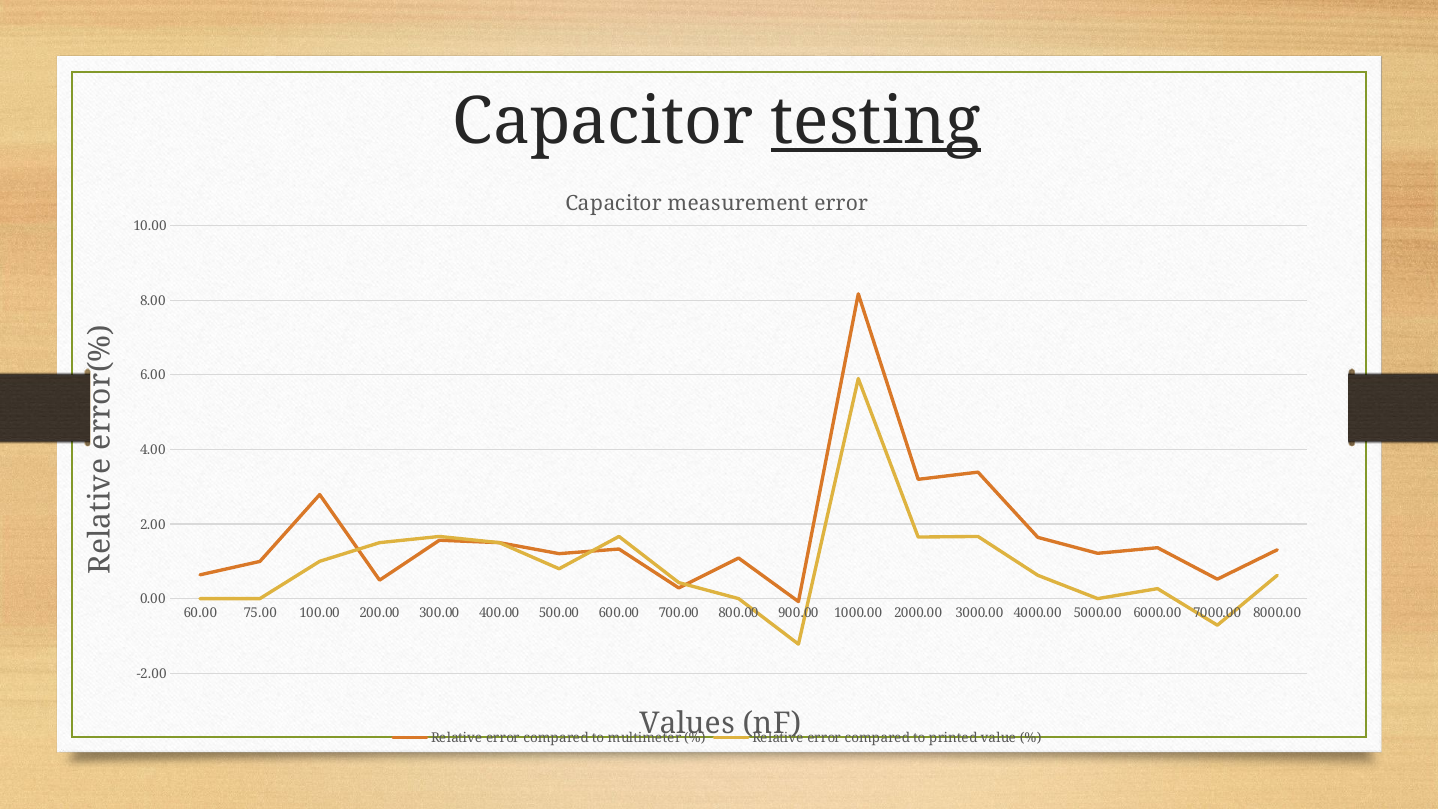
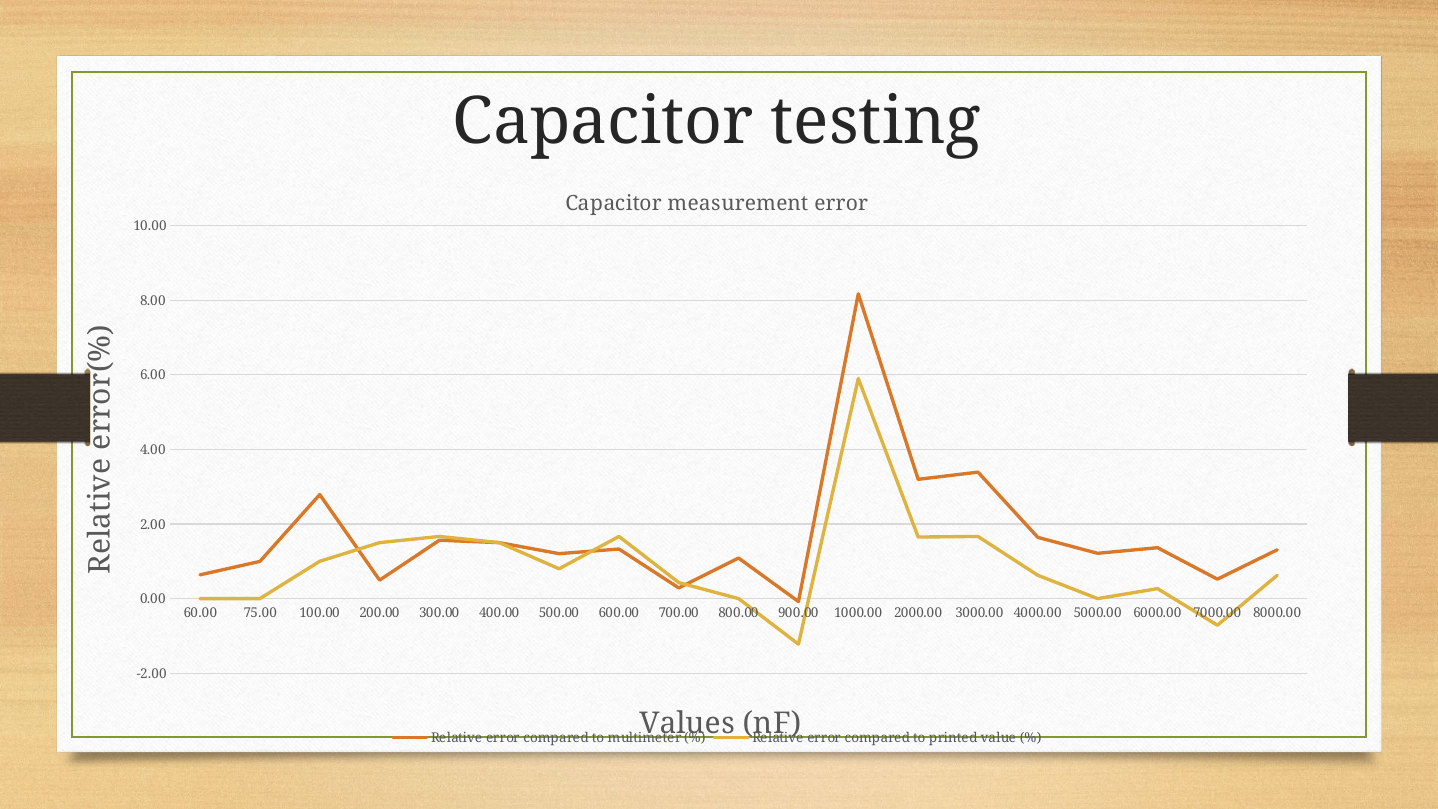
testing underline: present -> none (876, 122)
